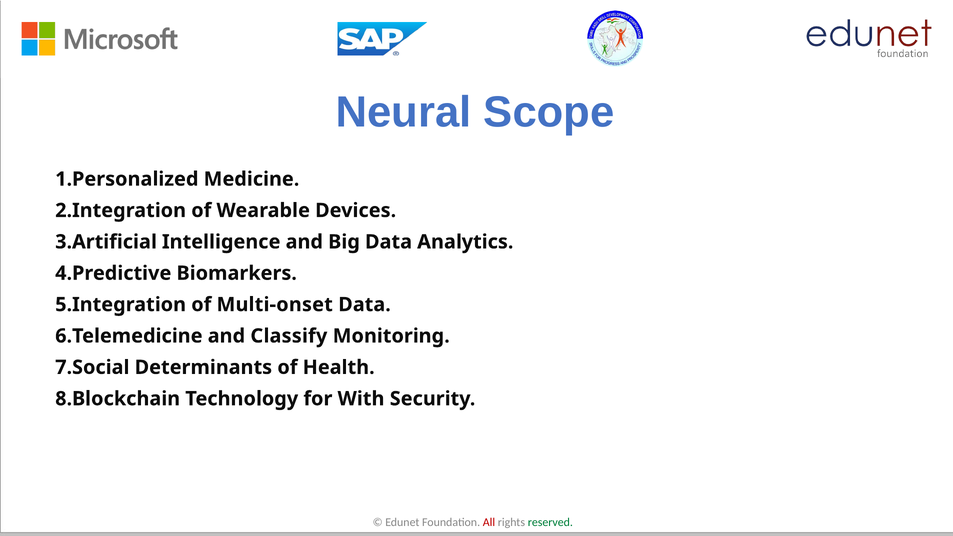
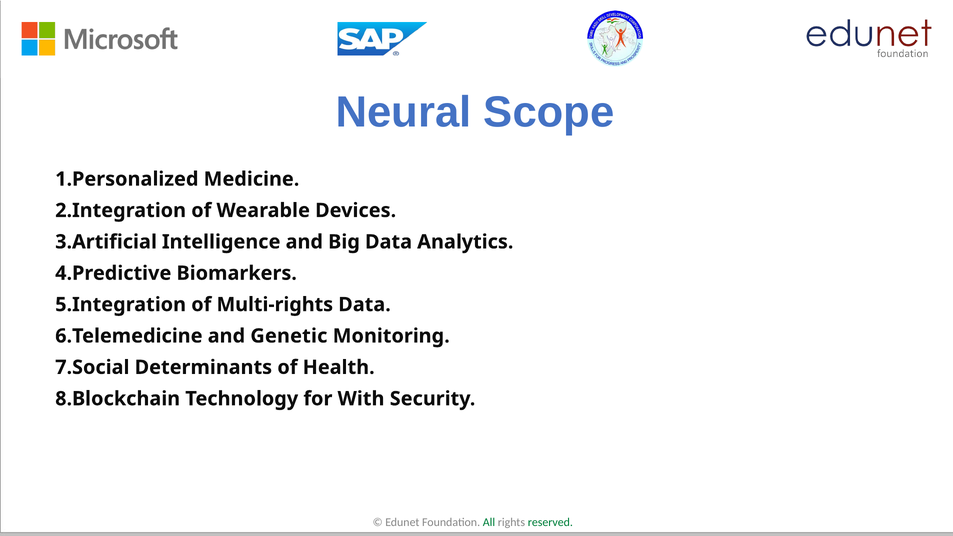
Multi-onset: Multi-onset -> Multi-rights (275, 305)
Classify: Classify -> Genetic (289, 336)
All colour: red -> green (489, 523)
